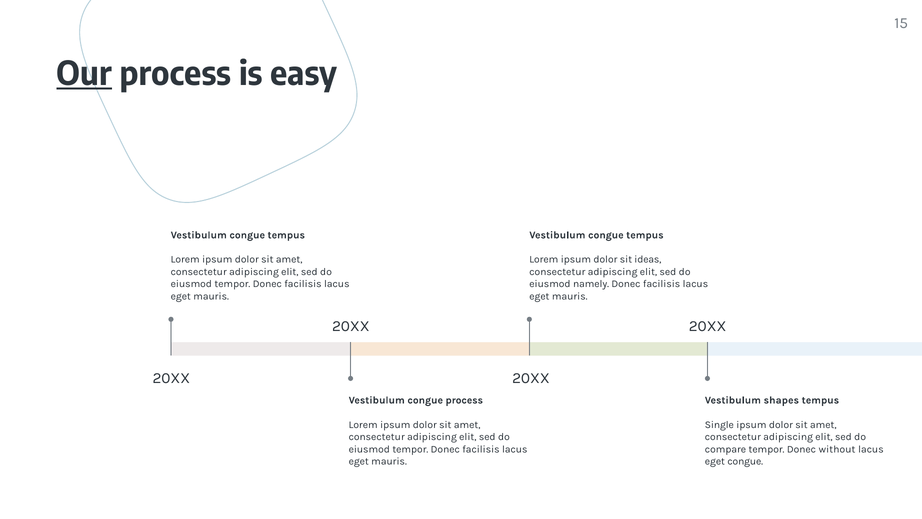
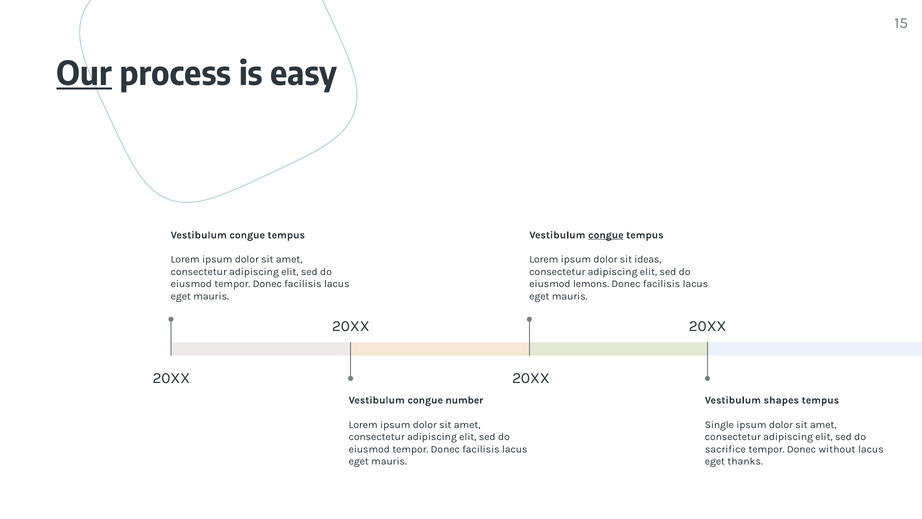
congue underline: none -> present (606, 235)
namely: namely -> lemons (591, 284)
congue process: process -> number (464, 400)
compare: compare -> sacrifice (725, 449)
eget congue: congue -> thanks (745, 461)
